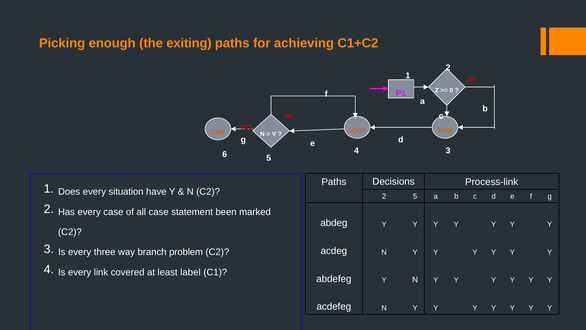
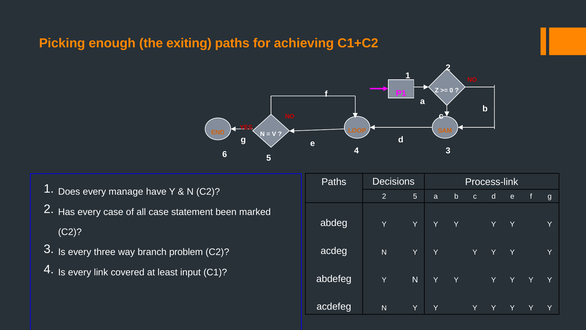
situation: situation -> manage (126, 192)
label: label -> input (190, 272)
